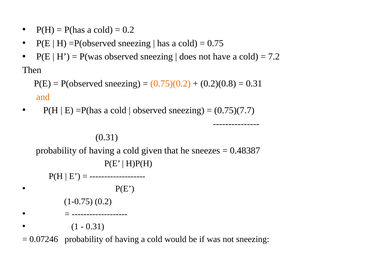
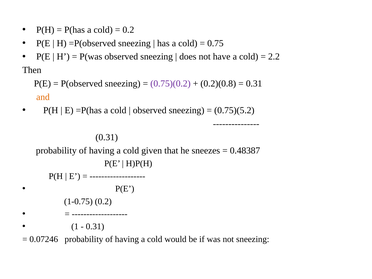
7.2: 7.2 -> 2.2 (274, 57)
0.75)(0.2 colour: orange -> purple (170, 84)
0.75)(7.7: 0.75)(7.7 -> 0.75)(5.2 (234, 110)
